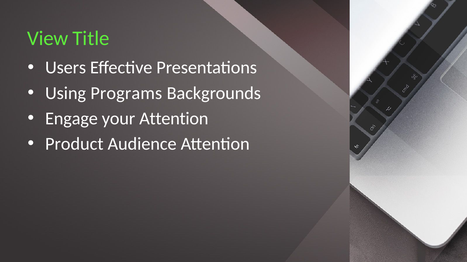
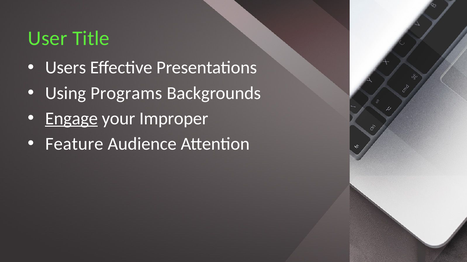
View: View -> User (48, 38)
Engage underline: none -> present (71, 119)
your Attention: Attention -> Improper (174, 119)
Product: Product -> Feature (74, 144)
